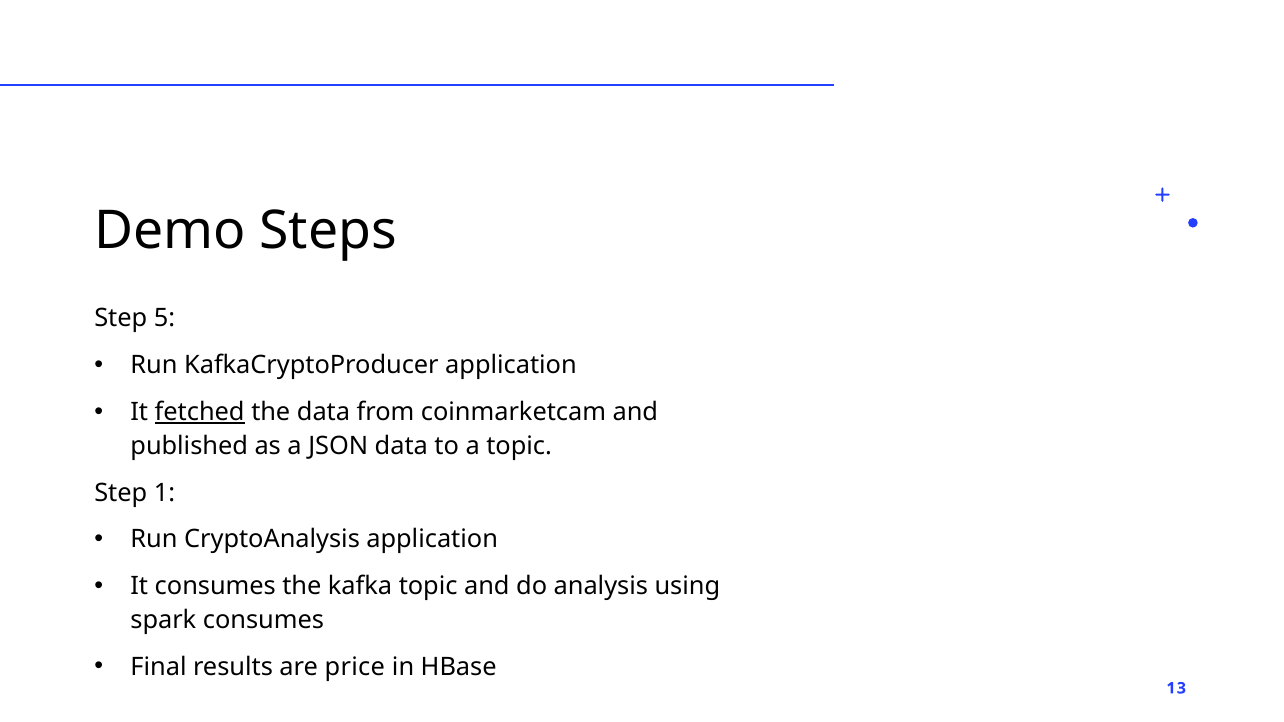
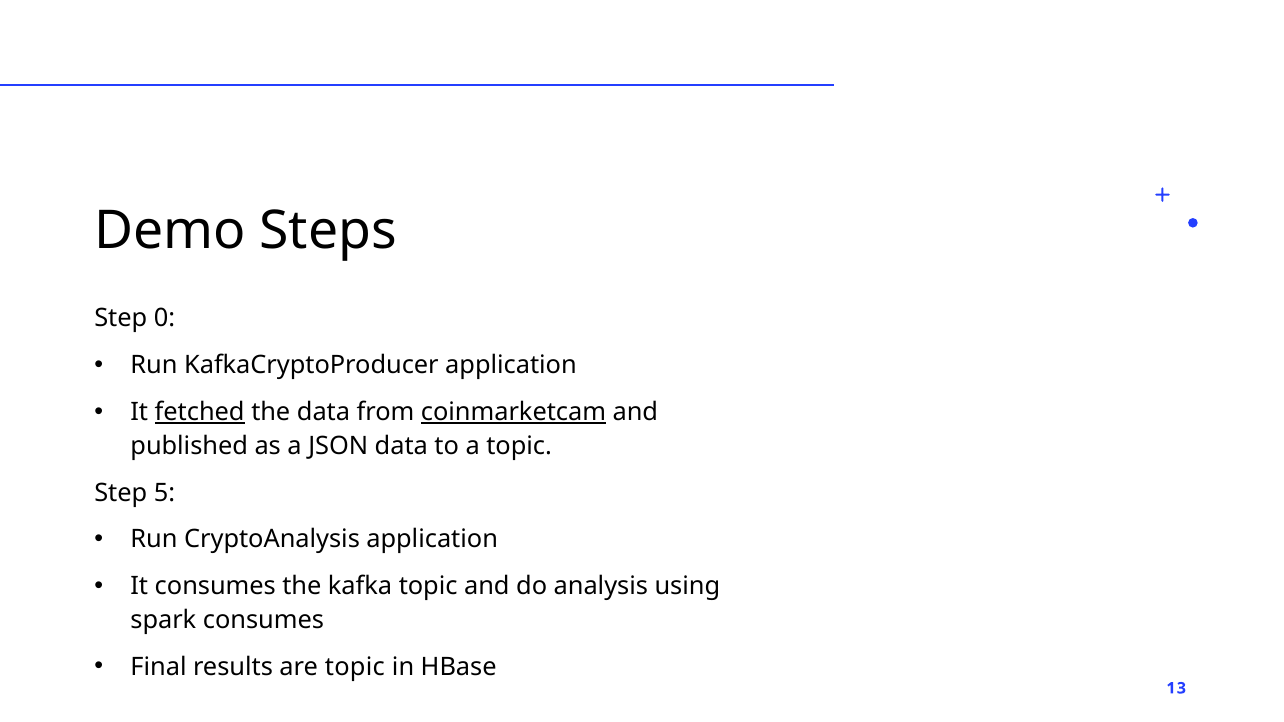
5: 5 -> 0 (165, 319)
coinmarketcam underline: none -> present (514, 412)
1: 1 -> 5 (165, 493)
are price: price -> topic (355, 667)
